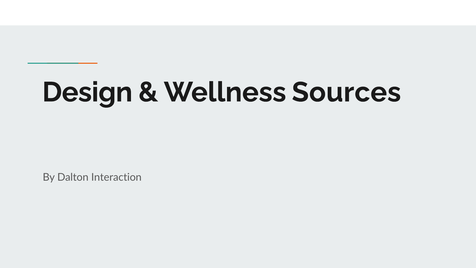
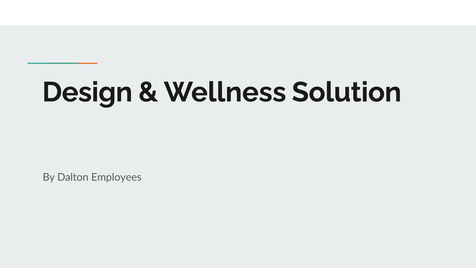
Sources: Sources -> Solution (347, 92)
Interaction: Interaction -> Employees (116, 177)
